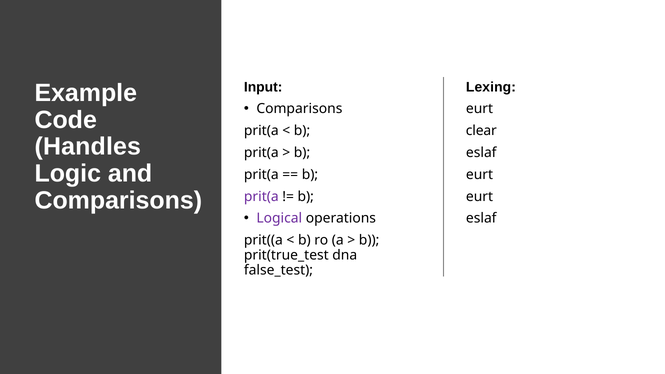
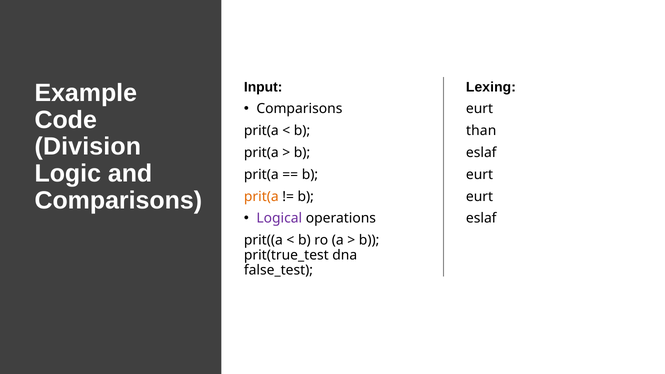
clear: clear -> than (481, 131)
Handles: Handles -> Division (88, 147)
prit(a colour: purple -> orange (261, 197)
